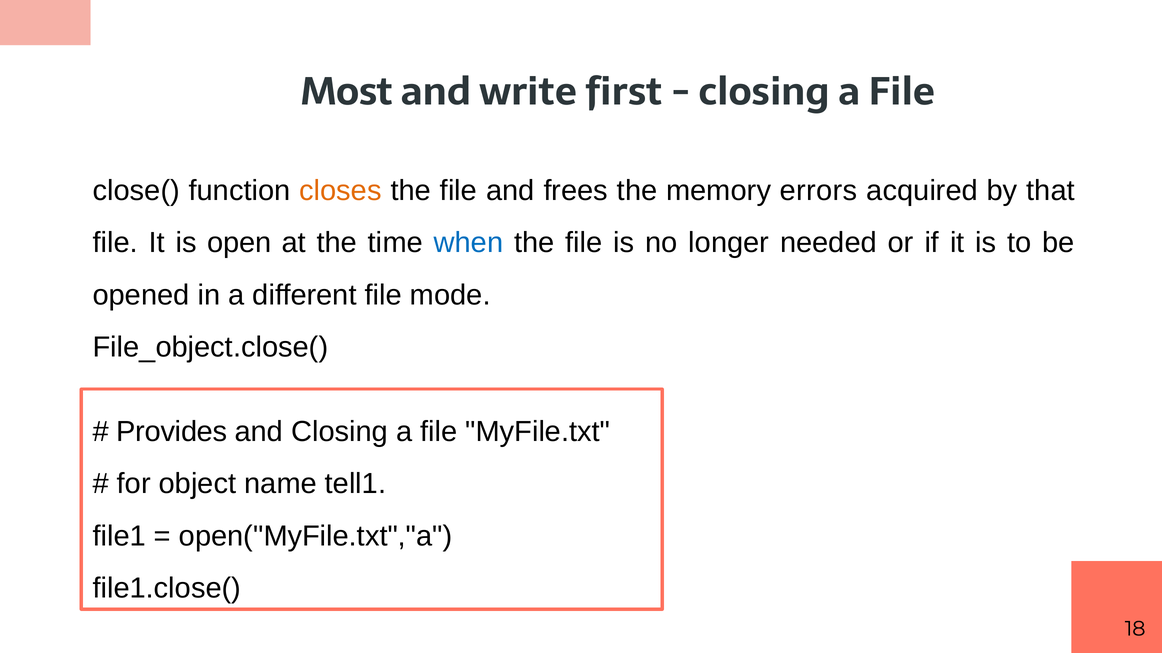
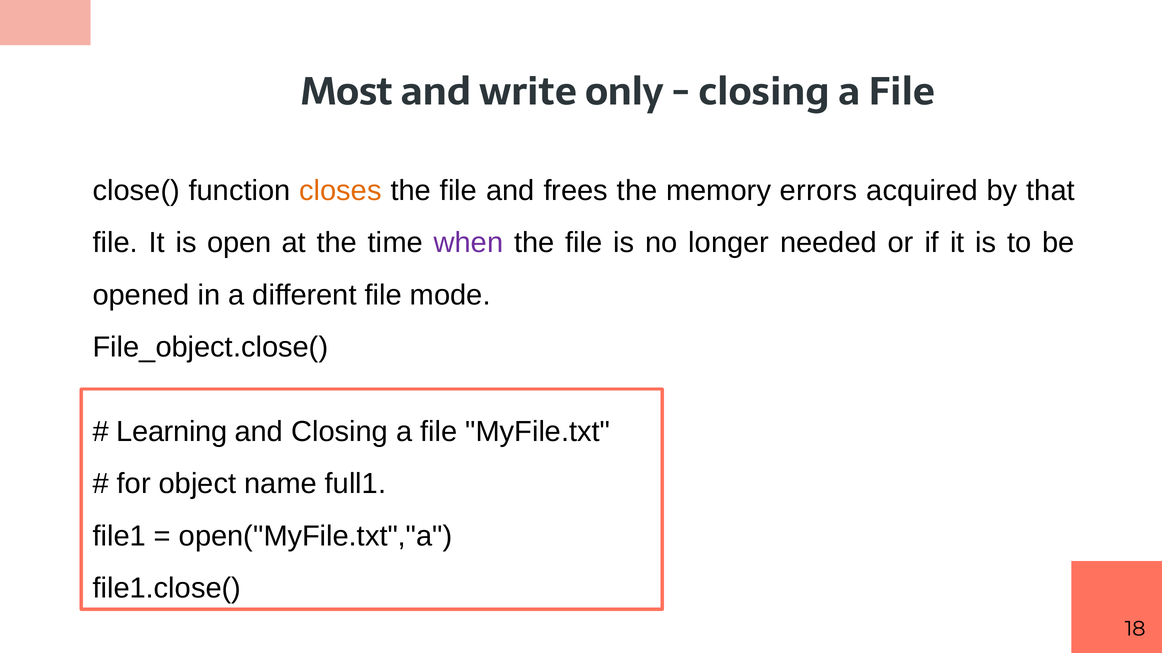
first: first -> only (624, 92)
when colour: blue -> purple (468, 243)
Provides: Provides -> Learning (172, 432)
tell1: tell1 -> full1 (355, 484)
